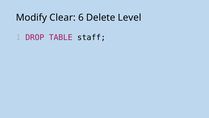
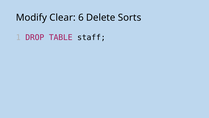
Level: Level -> Sorts (130, 18)
